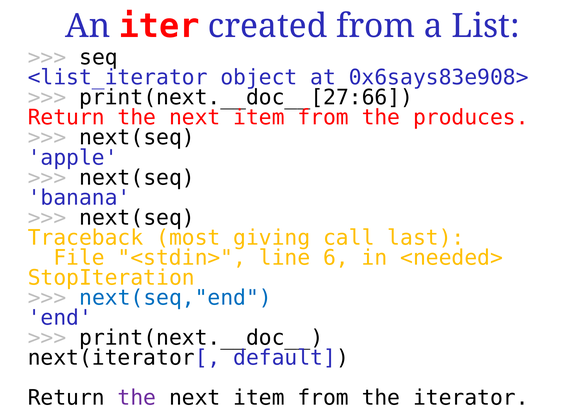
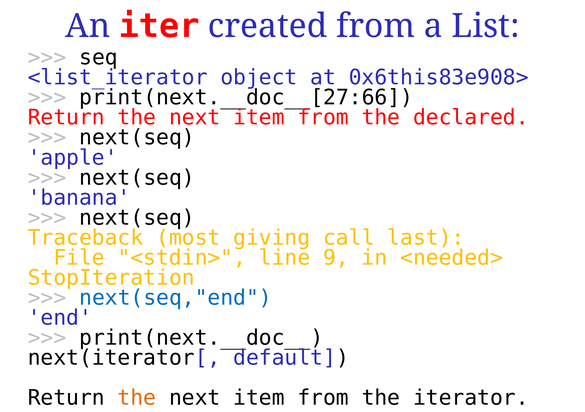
0x6says83e908>: 0x6says83e908> -> 0x6this83e908> (439, 78)
produces: produces -> declared (471, 118)
6: 6 -> 9 (336, 258)
the colour: purple -> orange (137, 398)
